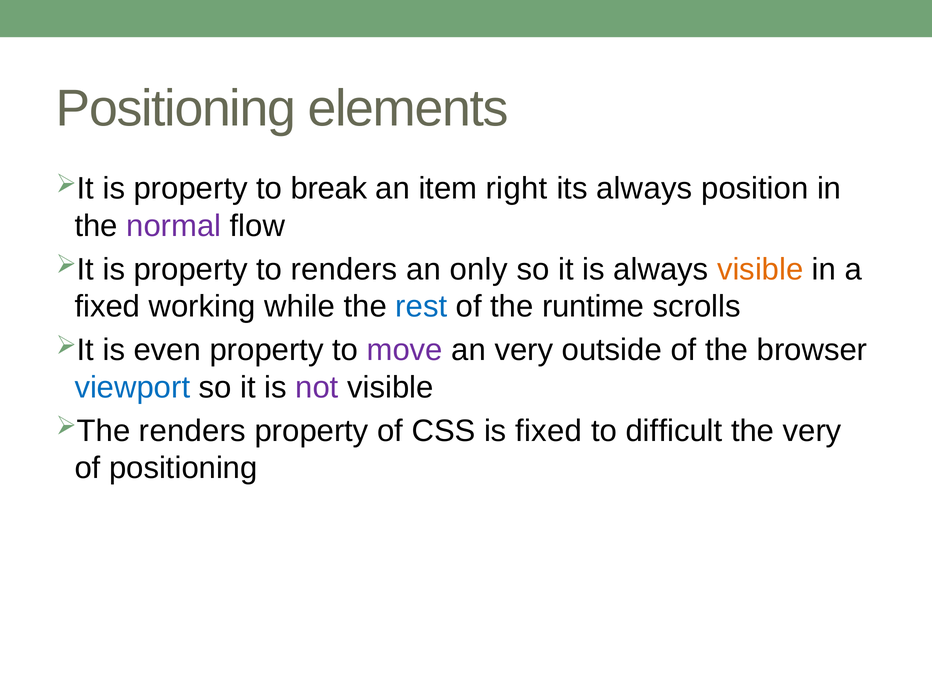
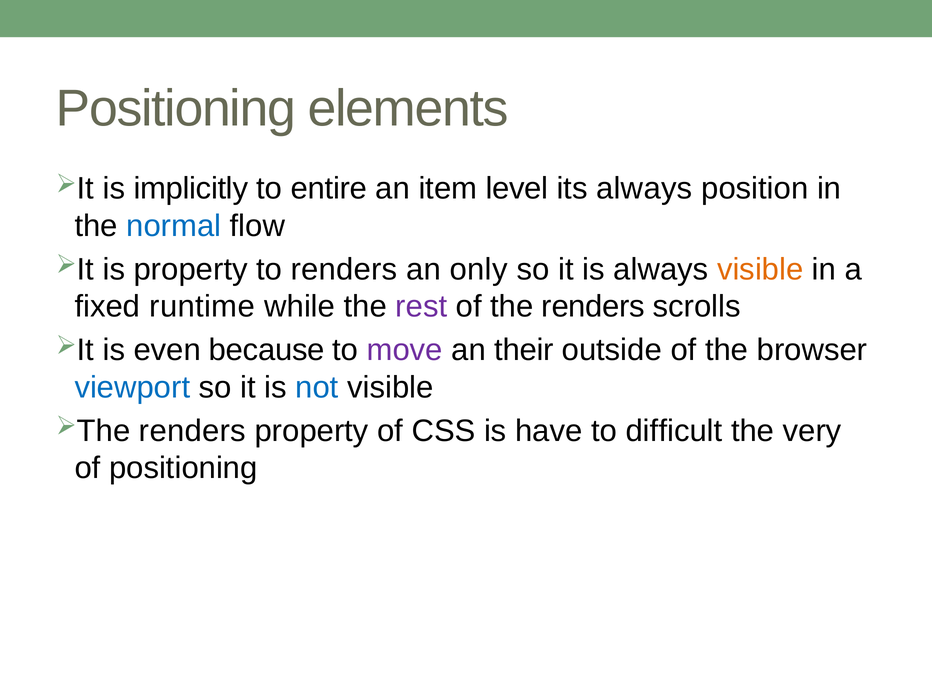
property: property -> implicitly (191, 189)
break: break -> entire (329, 189)
right: right -> level (517, 189)
normal colour: purple -> blue (174, 226)
working: working -> runtime (202, 307)
rest colour: blue -> purple (421, 307)
the runtime: runtime -> renders (593, 307)
even property: property -> because (267, 350)
an very: very -> their (524, 350)
not colour: purple -> blue (317, 387)
is fixed: fixed -> have (549, 431)
